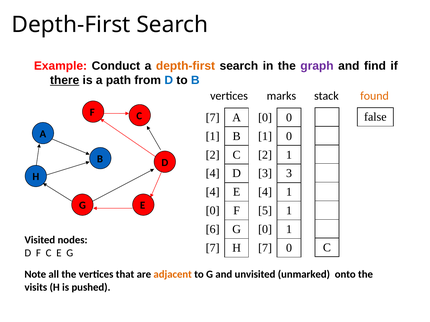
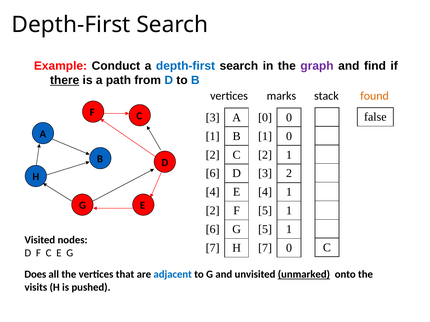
depth-first colour: orange -> blue (186, 66)
7: 7 -> 3 (213, 118)
4: 4 -> 6 (213, 174)
3 3: 3 -> 2 (289, 174)
0: 0 -> 2 (213, 211)
0: 0 -> 5 (265, 230)
Note: Note -> Does (35, 275)
adjacent colour: orange -> blue (173, 275)
unmarked underline: none -> present (304, 275)
